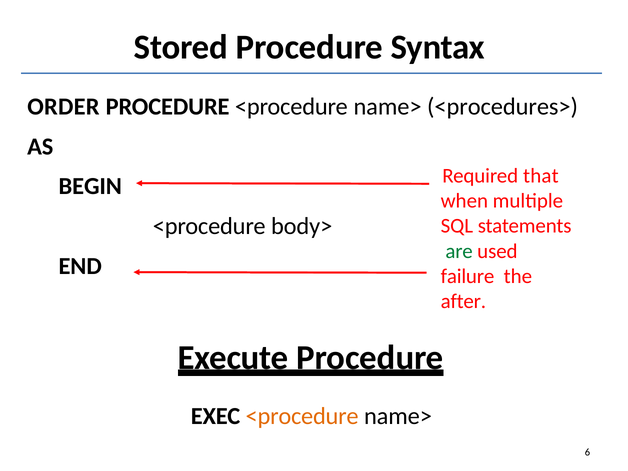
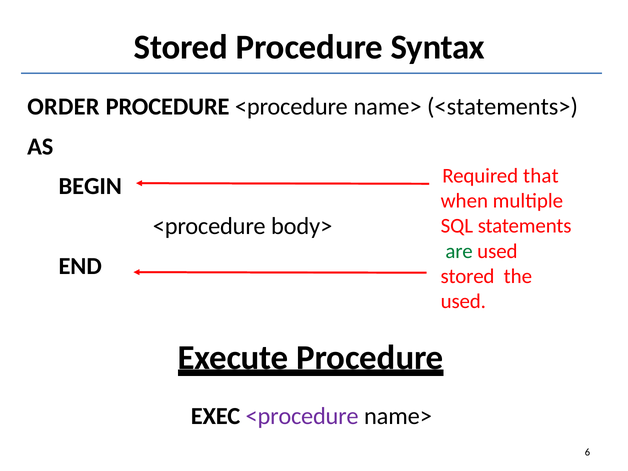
<procedures>: <procedures> -> <statements> (503, 107)
failure: failure -> stored (468, 276)
after: after -> used (463, 301)
<procedure colour: orange -> purple (302, 416)
